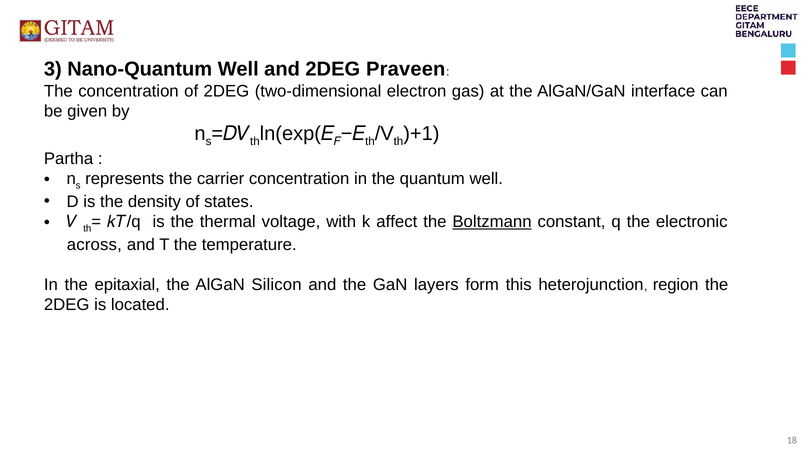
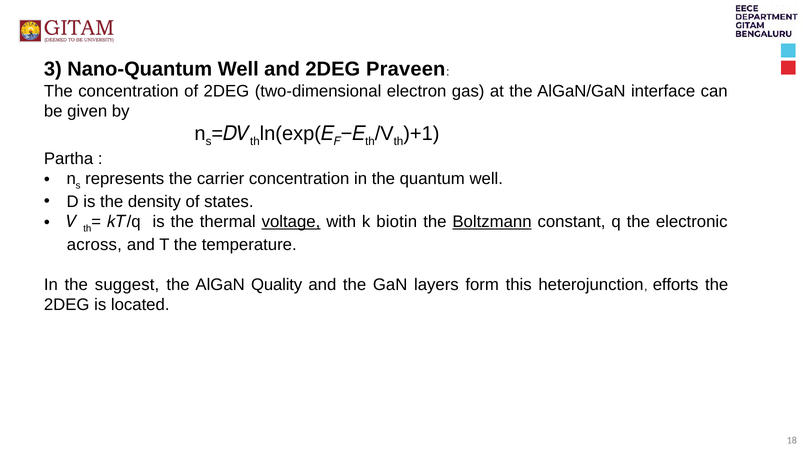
voltage underline: none -> present (291, 222)
affect: affect -> biotin (397, 222)
epitaxial: epitaxial -> suggest (127, 285)
Silicon: Silicon -> Quality (277, 285)
region: region -> efforts (676, 285)
